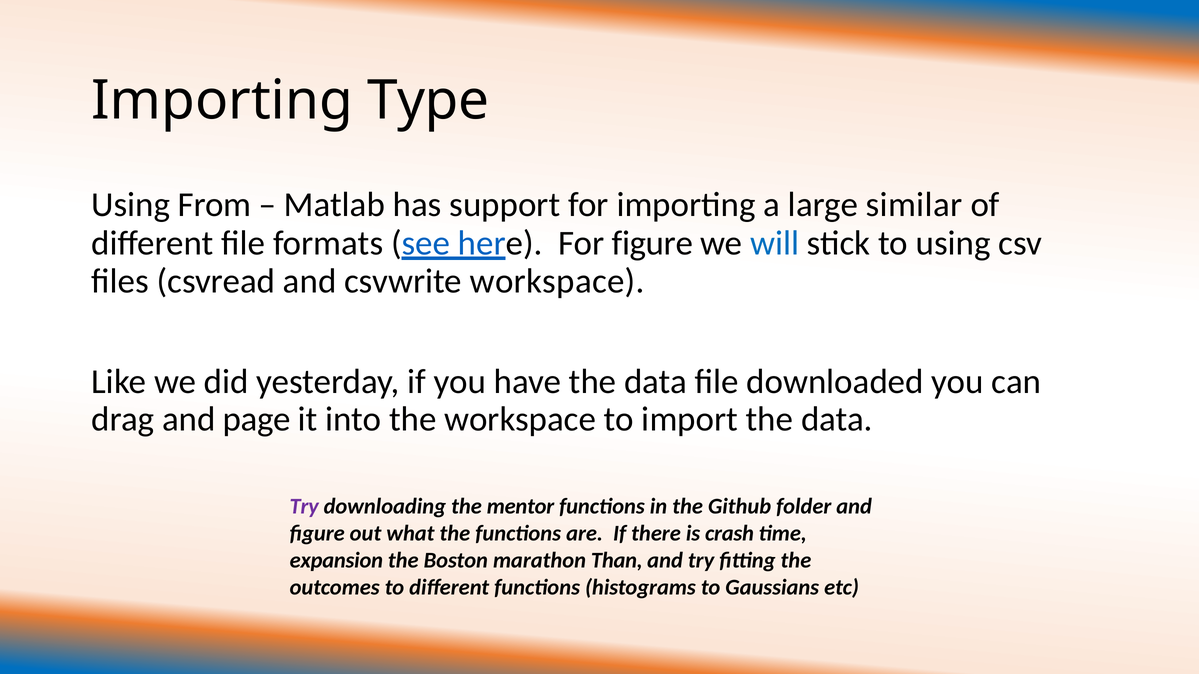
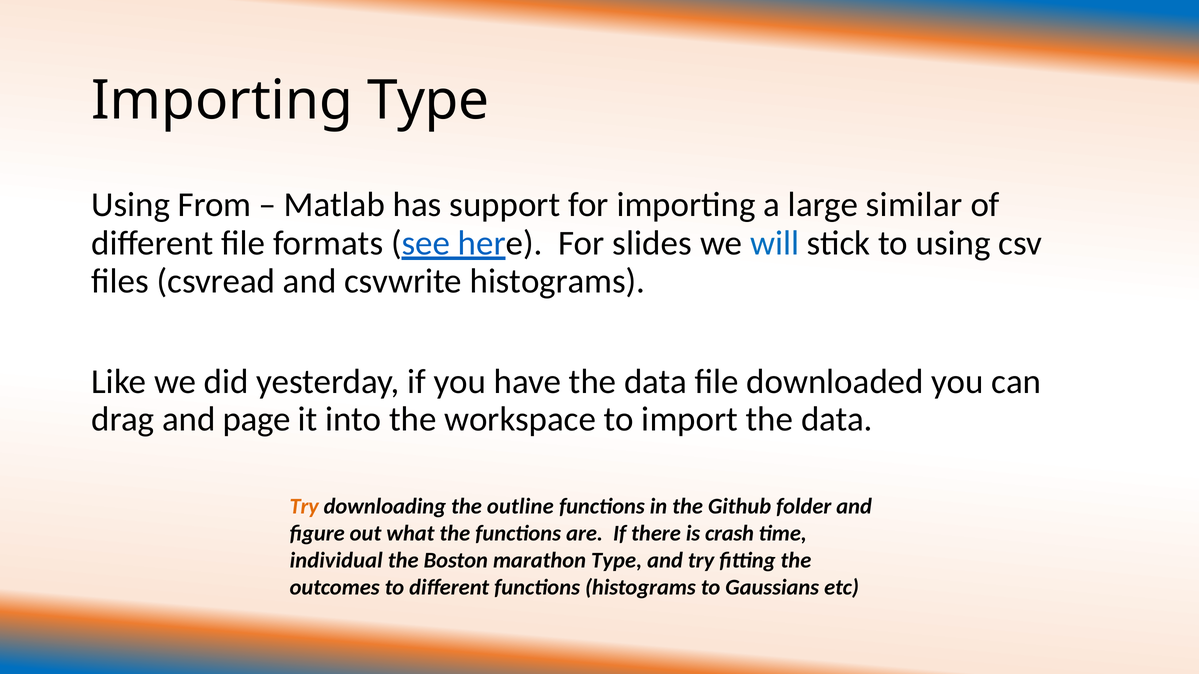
For figure: figure -> slides (652, 243)
csvwrite workspace: workspace -> histograms (557, 281)
Try colour: purple -> orange (304, 507)
mentor: mentor -> outline (520, 507)
expansion: expansion -> individual (336, 560)
marathon Than: Than -> Type (617, 560)
